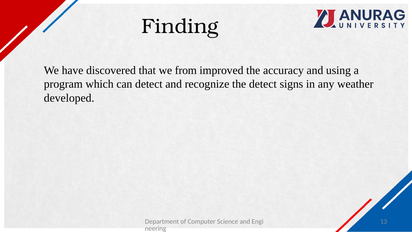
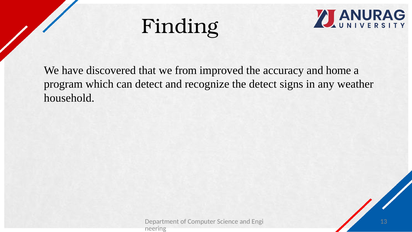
using: using -> home (339, 70)
developed: developed -> household (69, 98)
